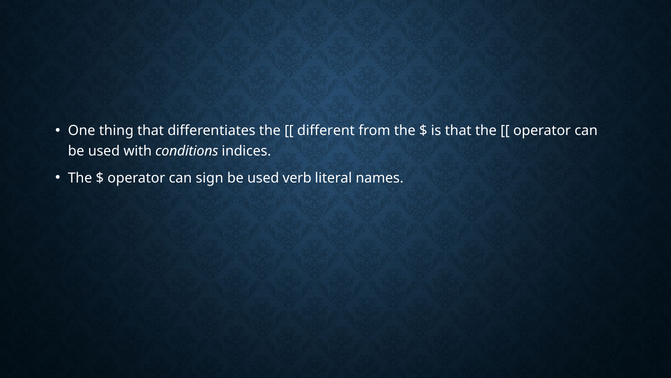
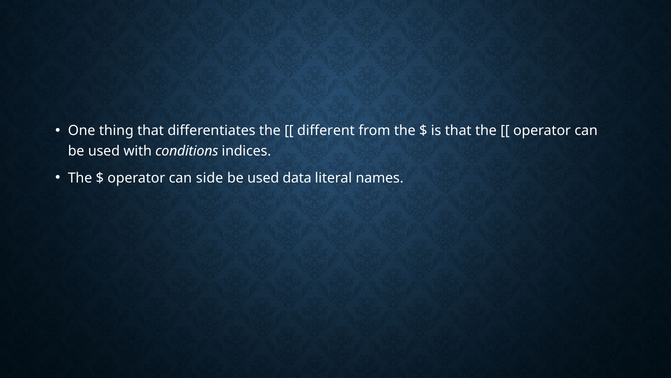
sign: sign -> side (210, 178)
verb: verb -> data (297, 178)
